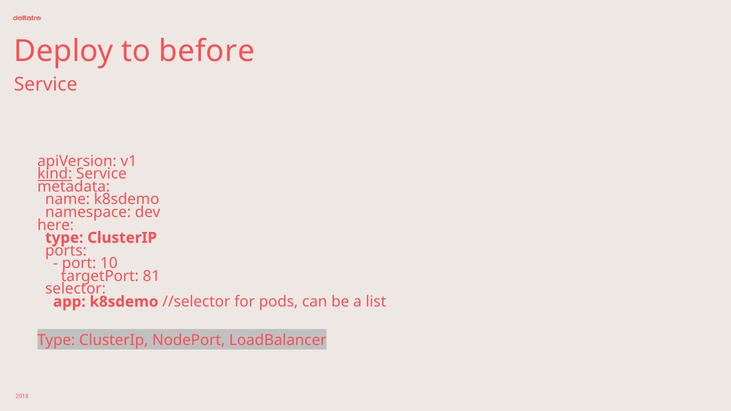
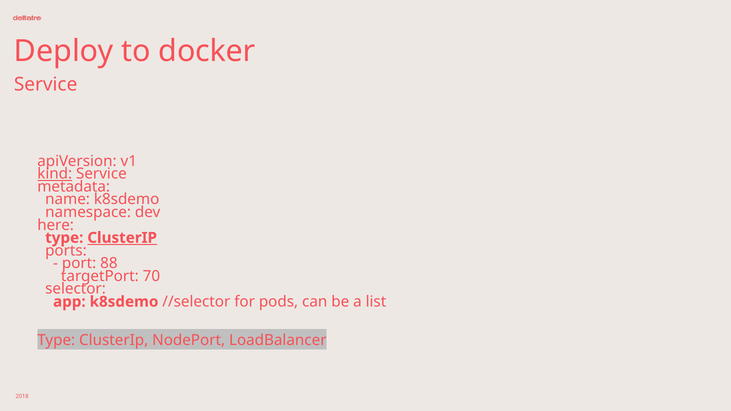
before: before -> docker (207, 51)
ClusterIP underline: none -> present (122, 238)
10: 10 -> 88 (109, 263)
81: 81 -> 70 (151, 276)
